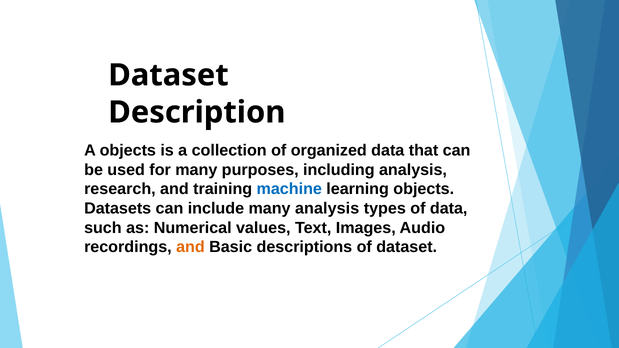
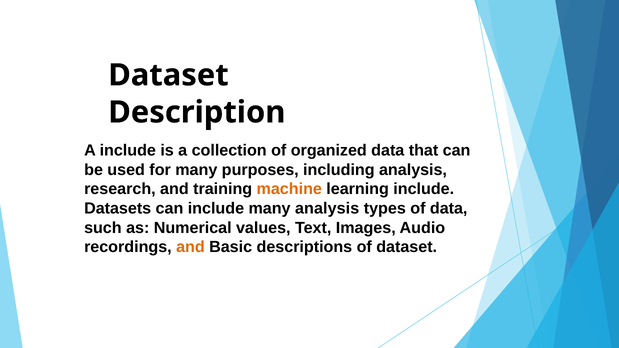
A objects: objects -> include (128, 151)
machine colour: blue -> orange (289, 189)
learning objects: objects -> include (424, 189)
